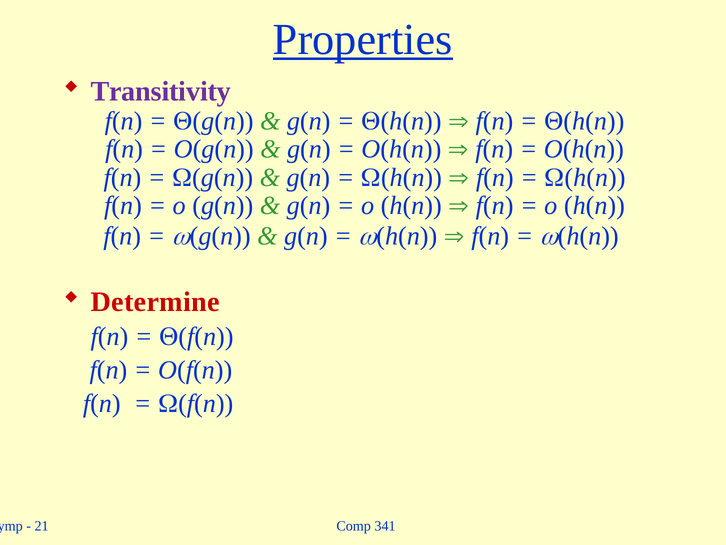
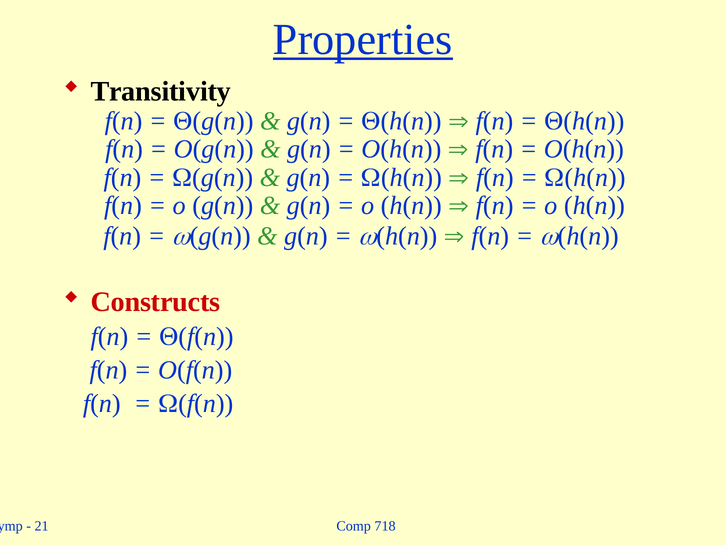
Transitivity colour: purple -> black (161, 91)
Determine: Determine -> Constructs (155, 302)
341: 341 -> 718 (385, 526)
